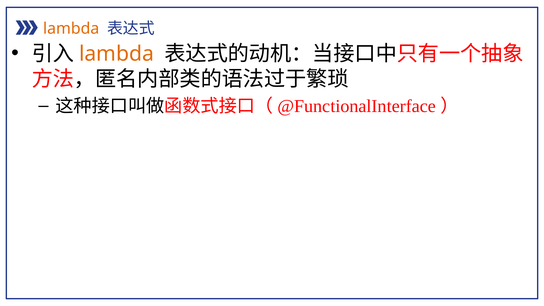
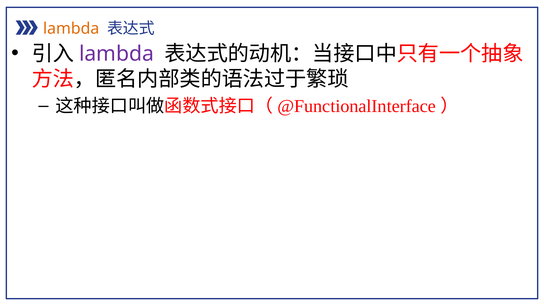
lambda colour: orange -> purple (116, 54)
